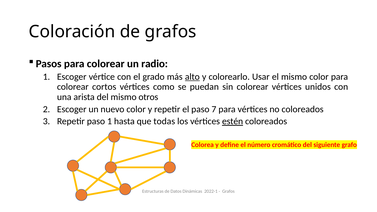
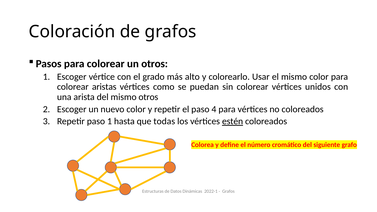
un radio: radio -> otros (155, 64)
alto underline: present -> none (192, 77)
cortos: cortos -> aristas (104, 87)
7: 7 -> 4 (214, 109)
